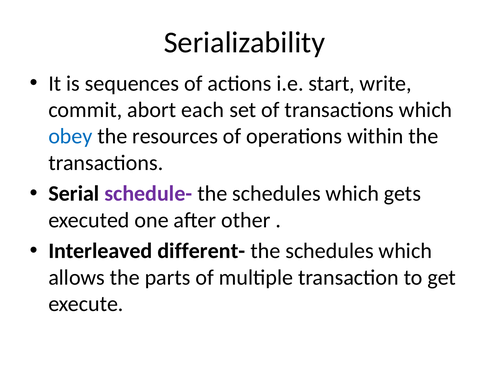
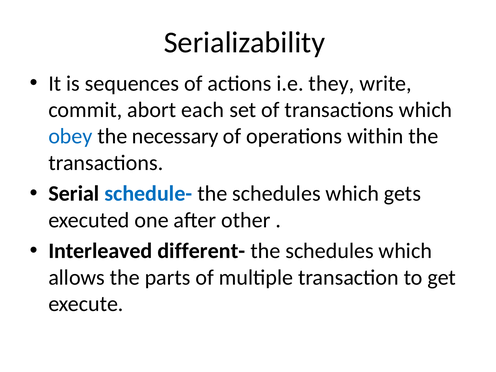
start: start -> they (331, 83)
resources: resources -> necessary (175, 136)
schedule- colour: purple -> blue (148, 194)
